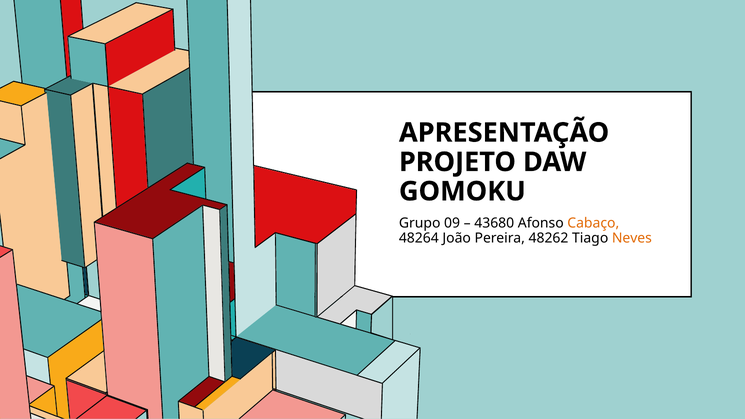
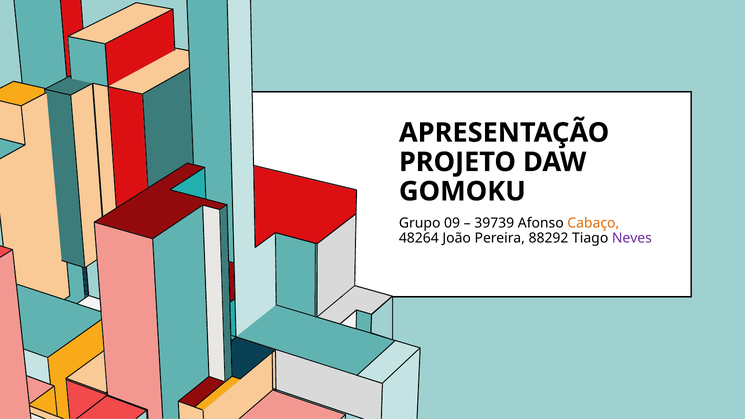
43680: 43680 -> 39739 (494, 223)
48262: 48262 -> 88292 (549, 238)
Neves colour: orange -> purple (632, 238)
